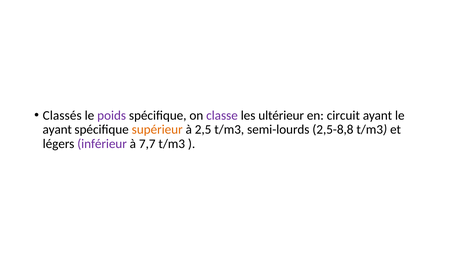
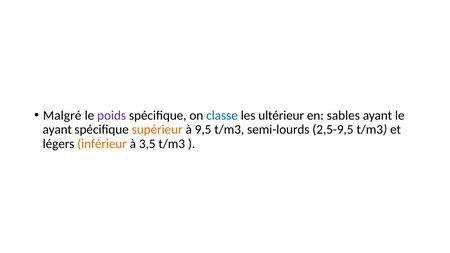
Classés: Classés -> Malgré (62, 115)
classe colour: purple -> blue (222, 115)
circuit: circuit -> sables (343, 115)
2,5: 2,5 -> 9,5 (203, 130)
2,5-8,8: 2,5-8,8 -> 2,5-9,5 (333, 130)
inférieur colour: purple -> orange (102, 144)
7,7: 7,7 -> 3,5 (147, 144)
